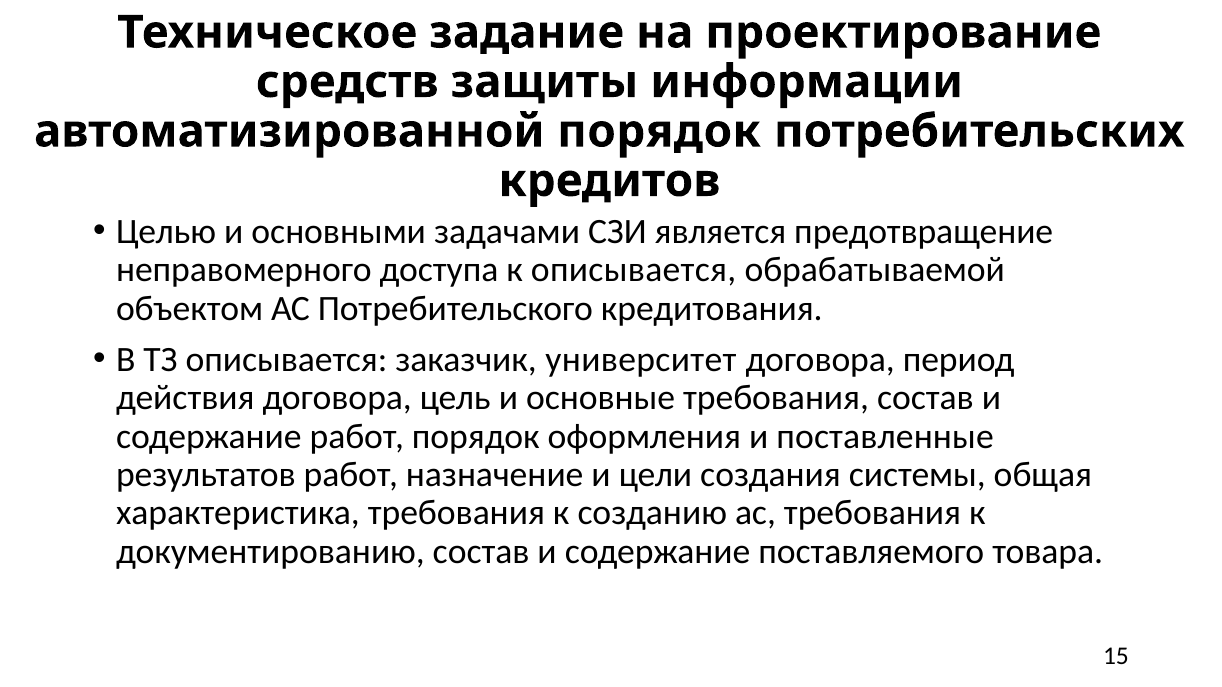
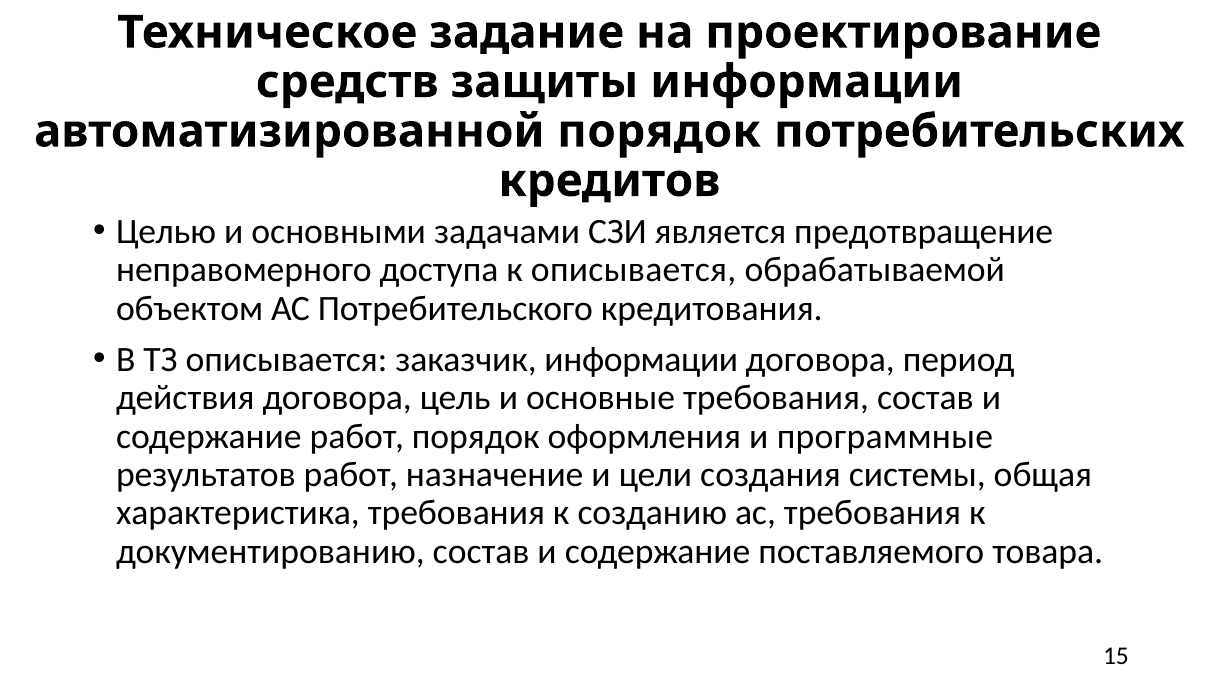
заказчик университет: университет -> информации (641, 360)
поставленные: поставленные -> программные (885, 436)
